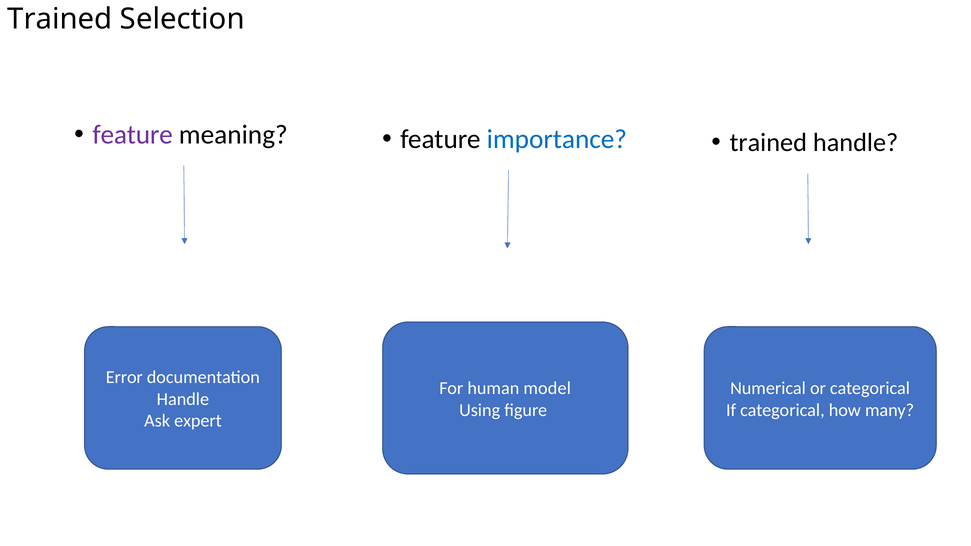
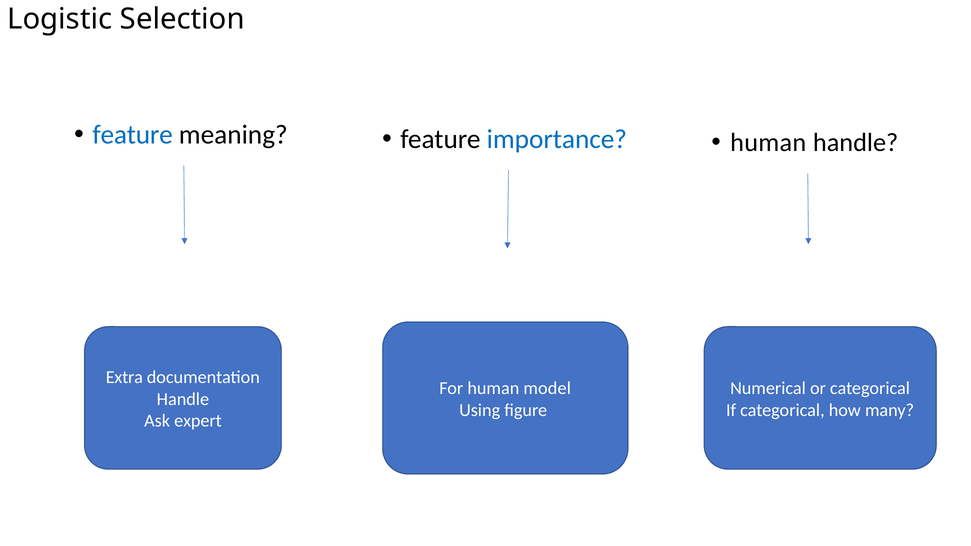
Trained: Trained -> Logistic (60, 19)
feature colour: purple -> blue (133, 135)
trained: trained -> human (768, 142)
Error: Error -> Extra (124, 377)
